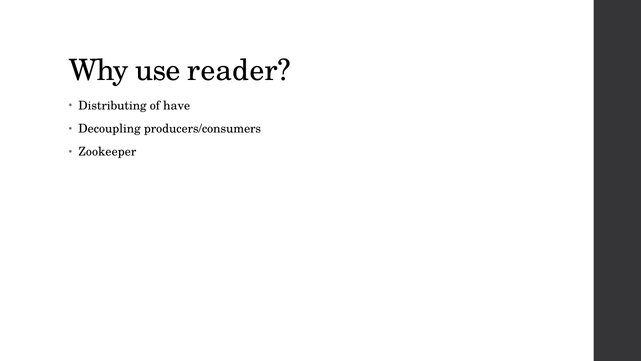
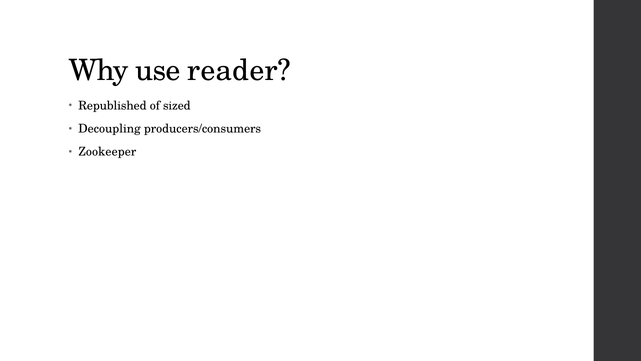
Distributing: Distributing -> Republished (112, 106)
have: have -> sized (177, 106)
